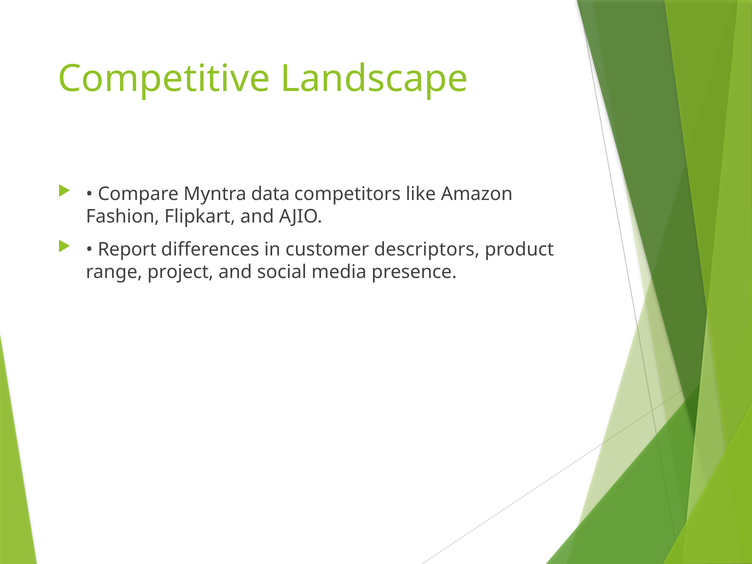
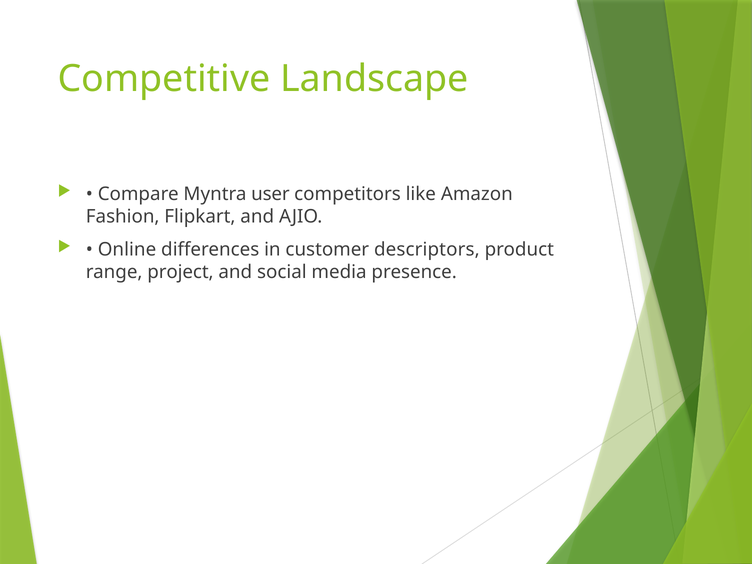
data: data -> user (270, 194)
Report: Report -> Online (127, 250)
